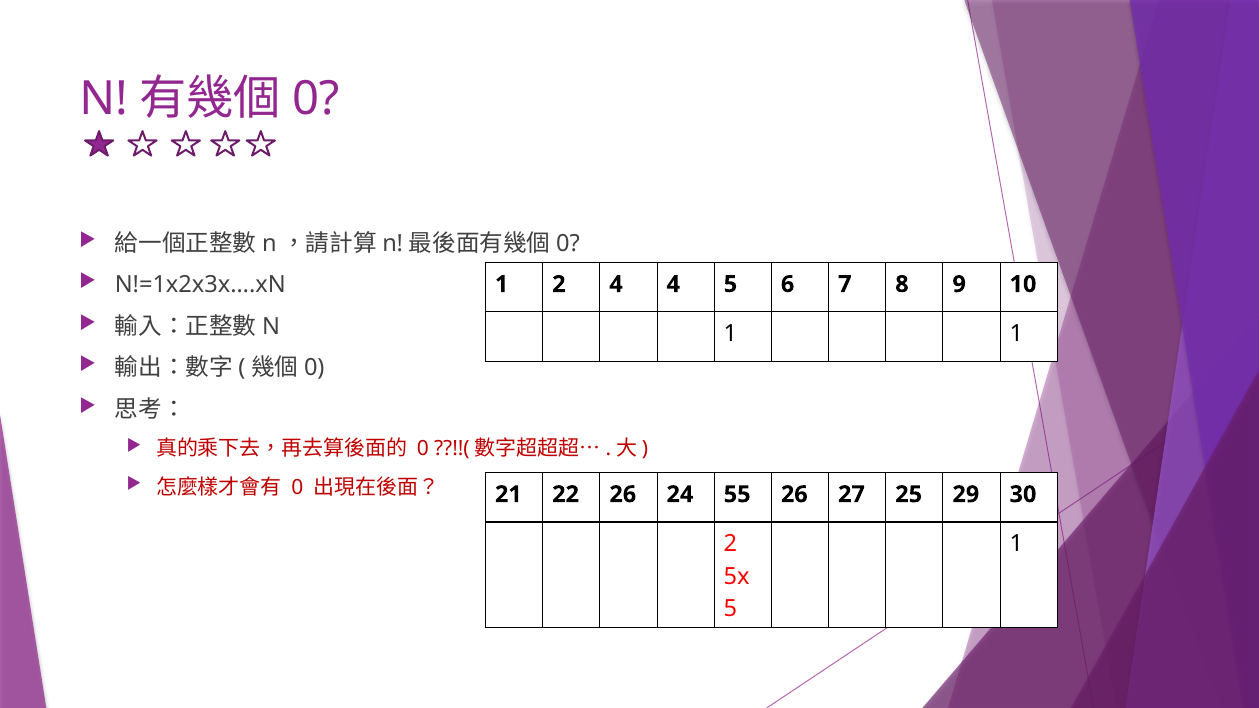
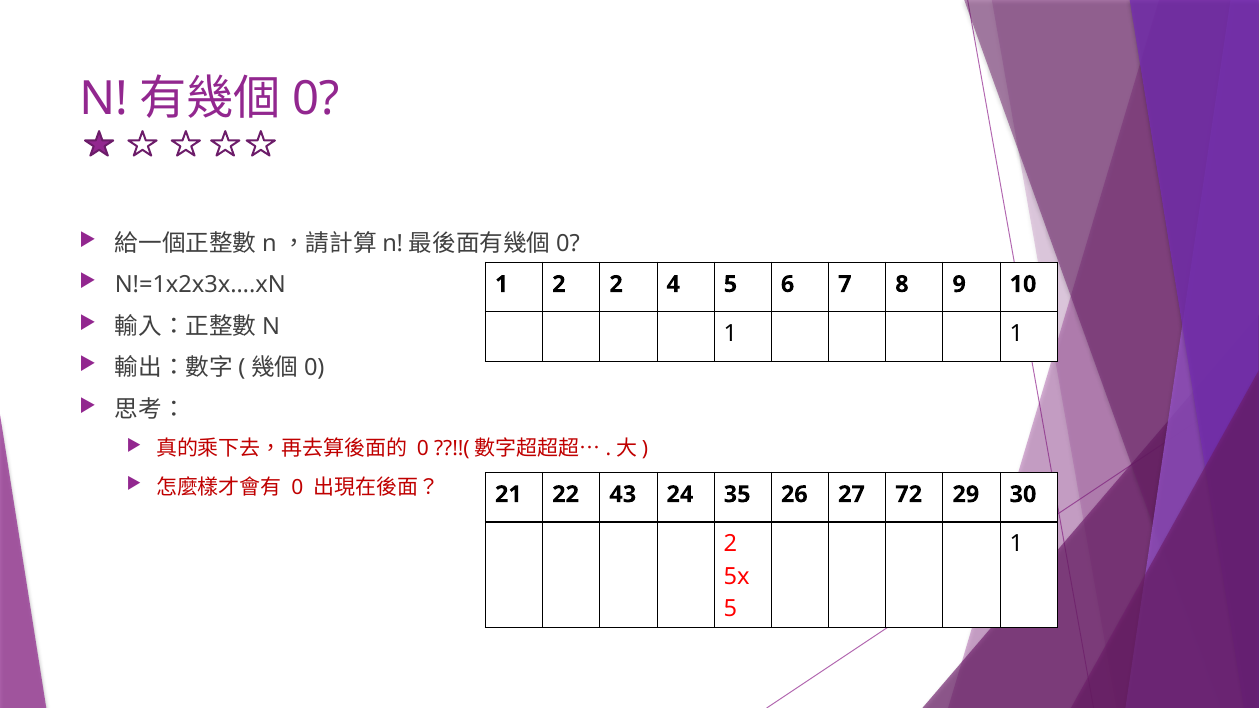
2 4: 4 -> 2 (616, 284)
22 26: 26 -> 43 (623, 495)
55: 55 -> 35 (737, 495)
25: 25 -> 72 (909, 495)
